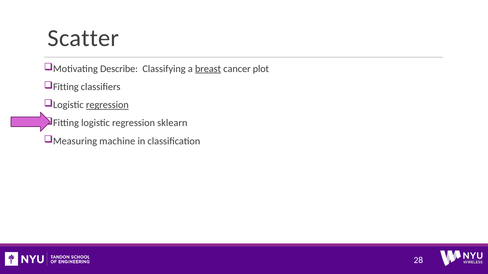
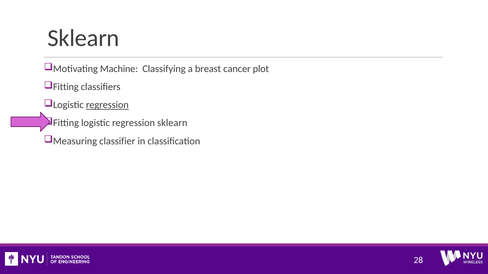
Scatter: Scatter -> Sklearn (84, 38)
Describe: Describe -> Machine (119, 69)
breast underline: present -> none (208, 69)
machine: machine -> classifier (117, 141)
